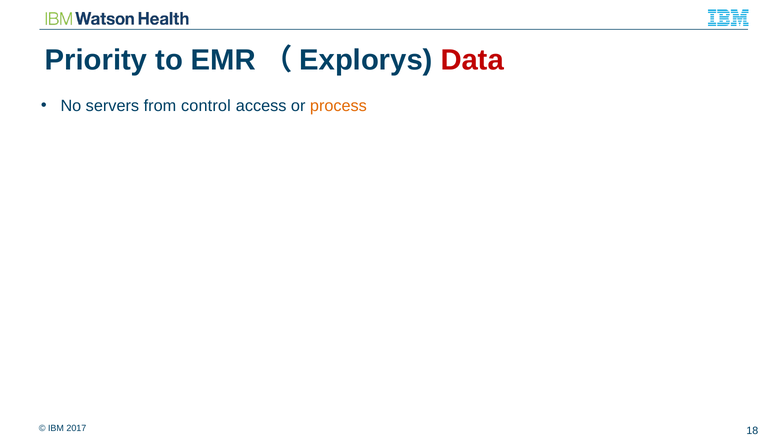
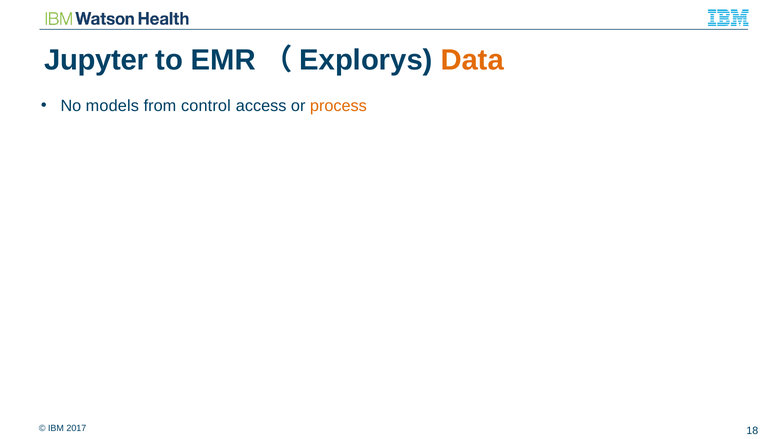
Priority: Priority -> Jupyter (96, 60)
Data colour: red -> orange (472, 60)
servers: servers -> models (112, 106)
